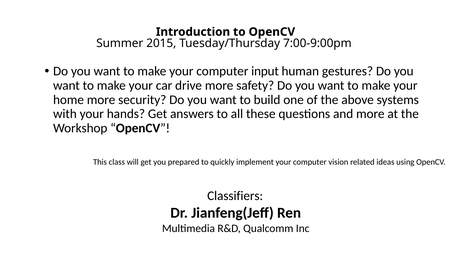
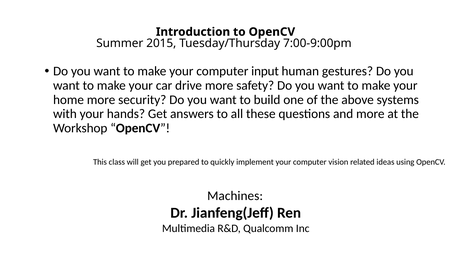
Classifiers: Classifiers -> Machines (235, 196)
